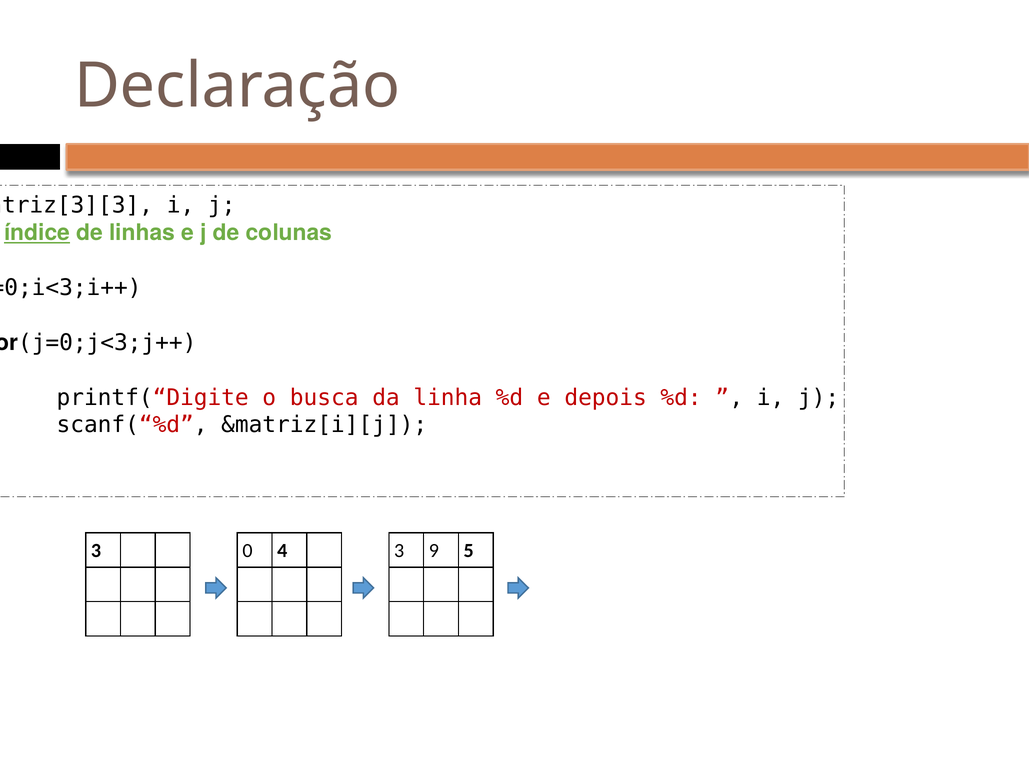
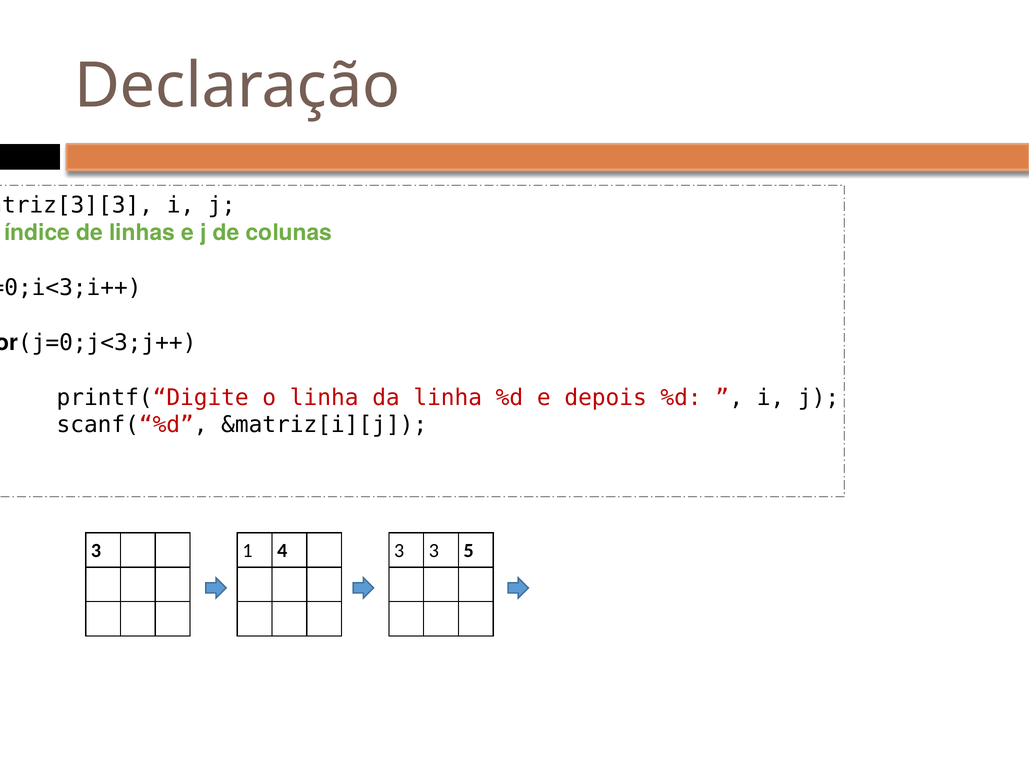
índice underline: present -> none (37, 233)
o busca: busca -> linha (324, 397)
0: 0 -> 1 (248, 550)
3 9: 9 -> 3 (434, 550)
